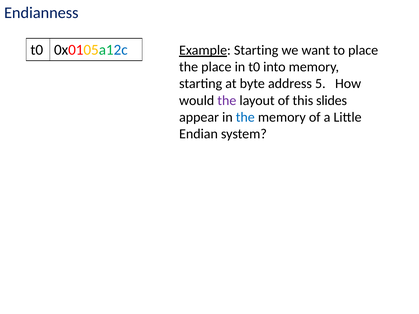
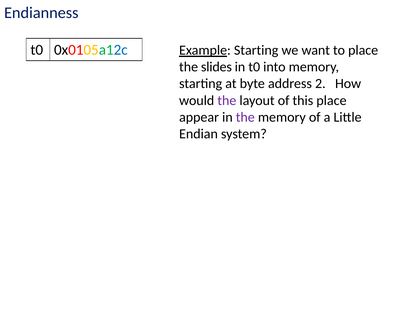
the place: place -> slides (216, 67)
5: 5 -> 2 (320, 84)
this slides: slides -> place (331, 101)
the colour: blue -> purple (245, 117)
